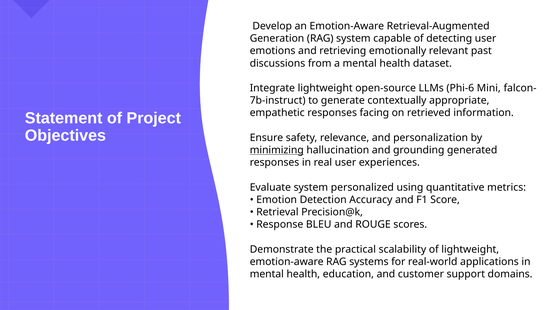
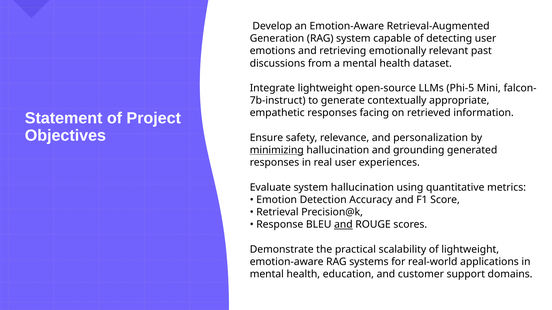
Phi-6: Phi-6 -> Phi-5 (460, 88)
system personalized: personalized -> hallucination (362, 188)
and underline: none -> present (343, 225)
